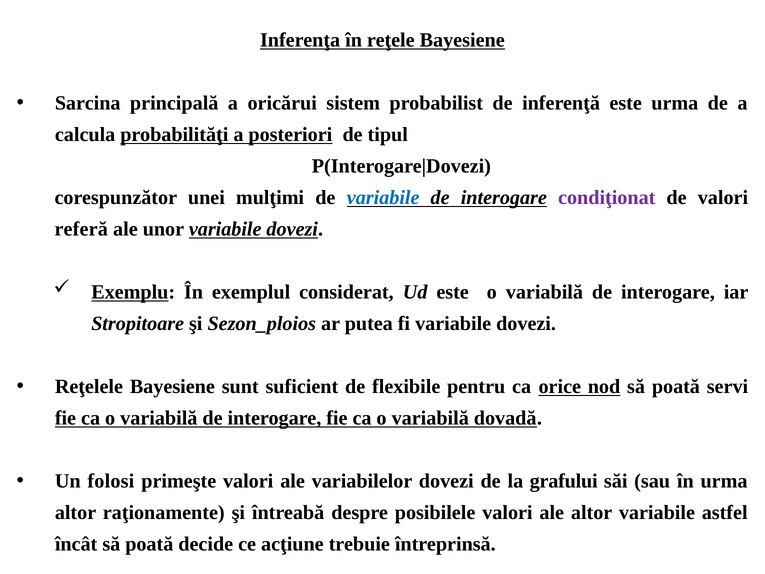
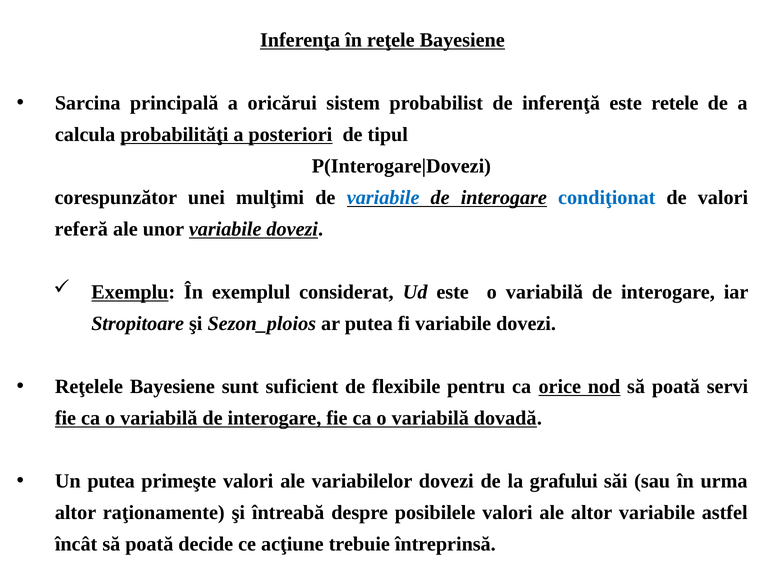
este urma: urma -> retele (675, 103)
condiţionat colour: purple -> blue (607, 197)
Un folosi: folosi -> putea (111, 481)
